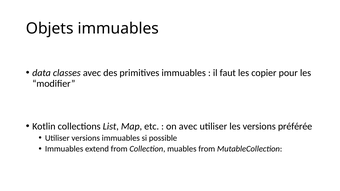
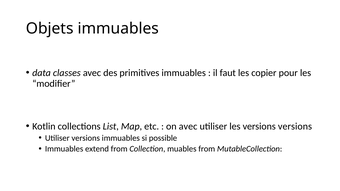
versions préférée: préférée -> versions (295, 126)
